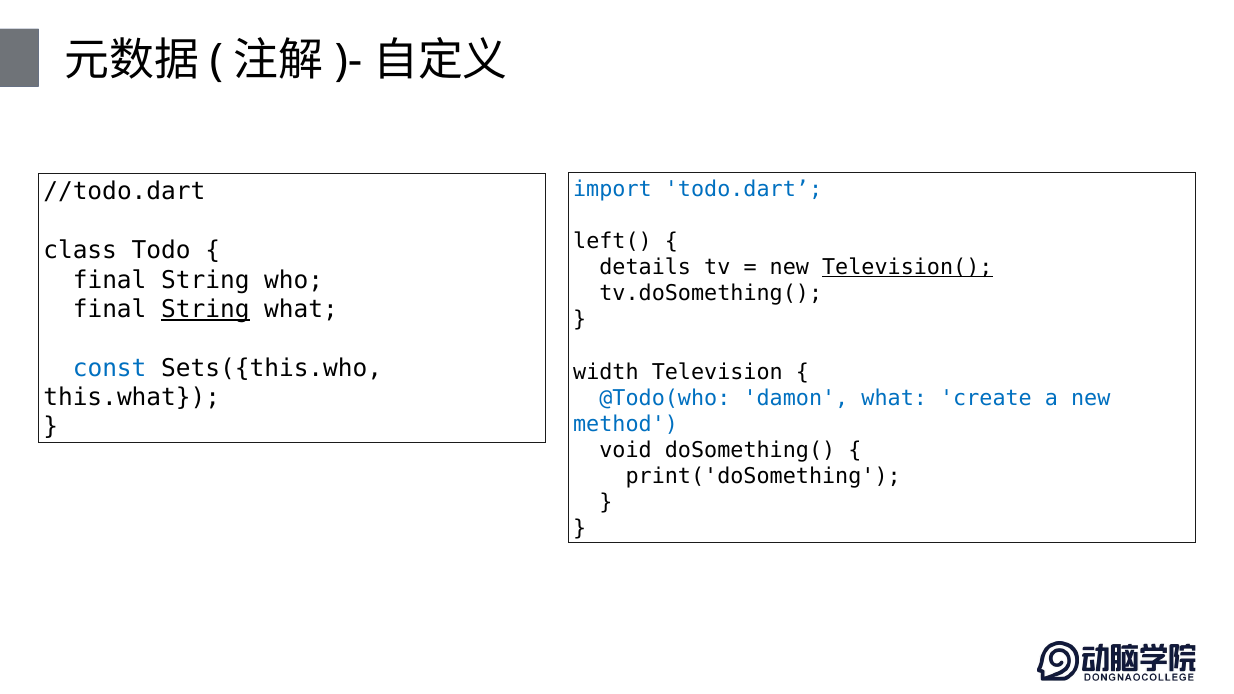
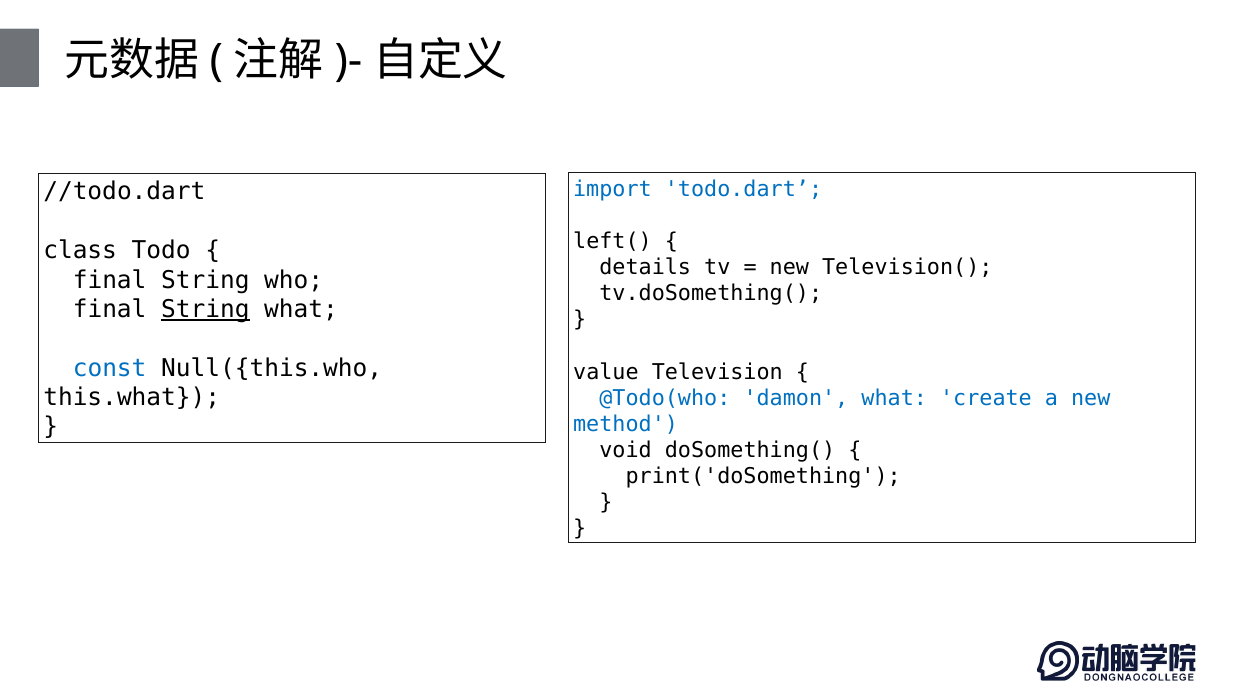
Television( underline: present -> none (907, 267)
Sets({this.who: Sets({this.who -> Null({this.who (272, 368)
width: width -> value (606, 372)
